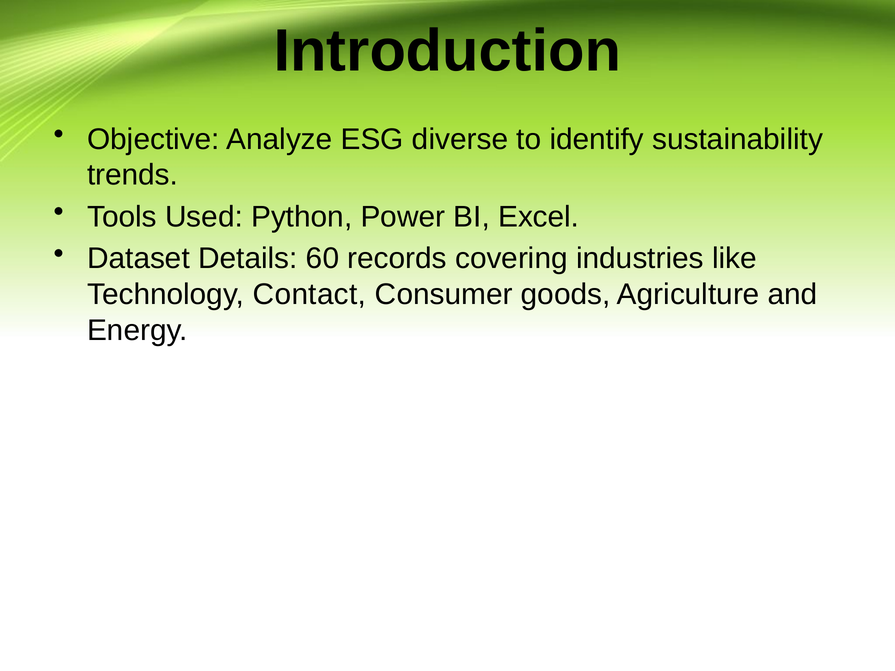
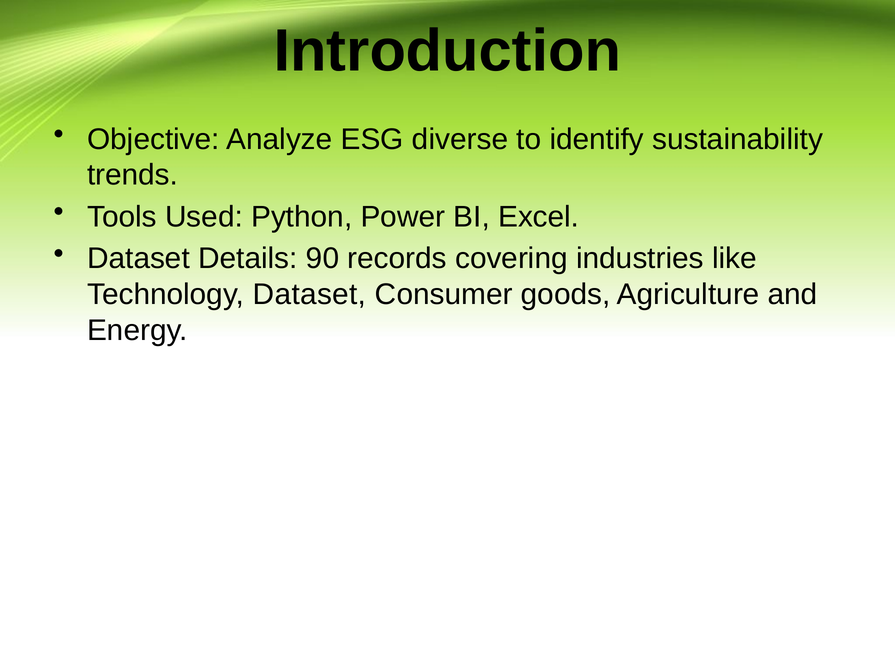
60: 60 -> 90 (323, 259)
Technology Contact: Contact -> Dataset (309, 294)
